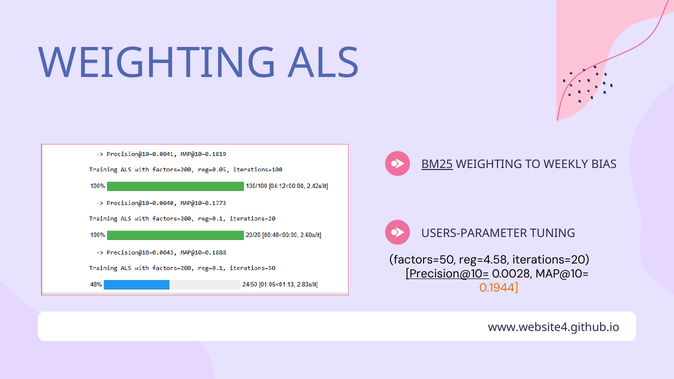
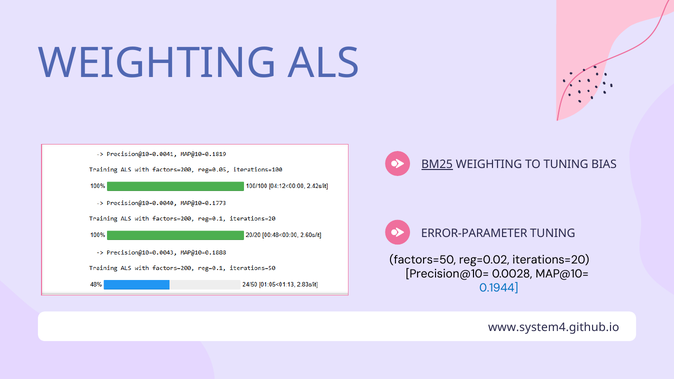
TO WEEKLY: WEEKLY -> TUNING (566, 165)
USERS-PARAMETER: USERS-PARAMETER -> ERROR-PARAMETER (474, 233)
reg=4.58: reg=4.58 -> reg=0.02 (484, 260)
Precision@10= underline: present -> none (447, 274)
0.1944 colour: orange -> blue (499, 288)
www.website4.github.io: www.website4.github.io -> www.system4.github.io (554, 327)
